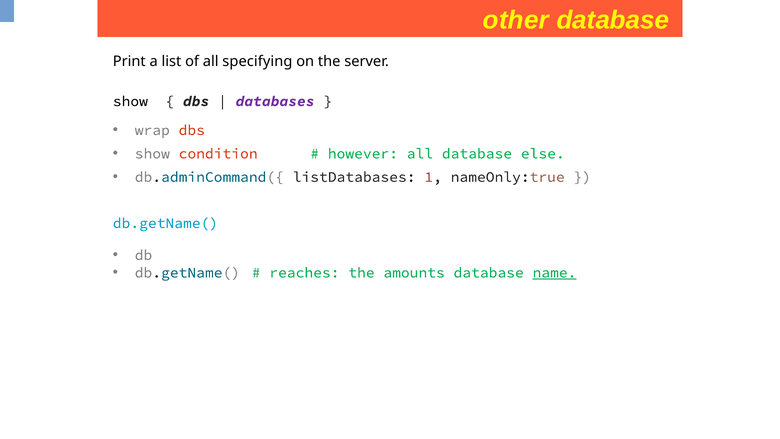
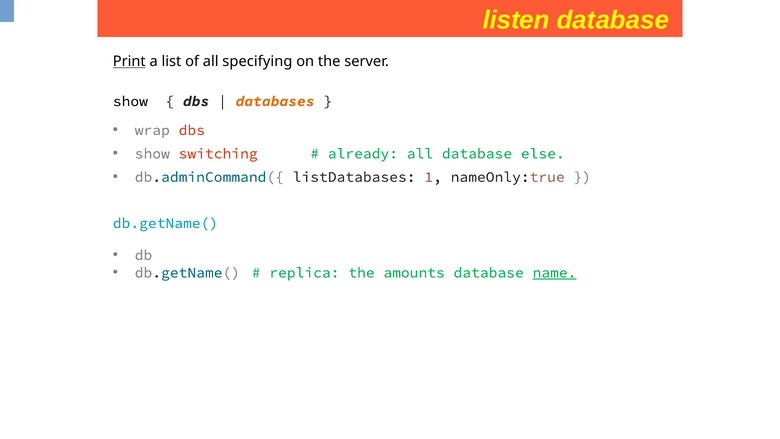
other: other -> listen (516, 20)
Print underline: none -> present (129, 61)
databases colour: purple -> orange (275, 101)
condition: condition -> switching (218, 153)
however: however -> already (363, 153)
reaches: reaches -> replica (304, 272)
